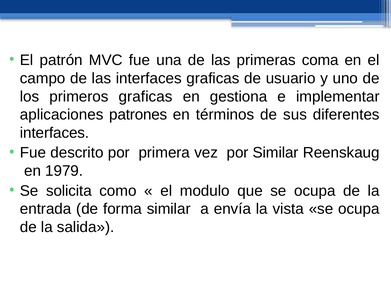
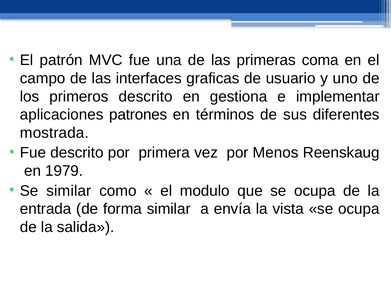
primeros graficas: graficas -> descrito (146, 97)
interfaces: interfaces -> mostrada (54, 133)
por Similar: Similar -> Menos (276, 153)
Se solicita: solicita -> similar (69, 191)
